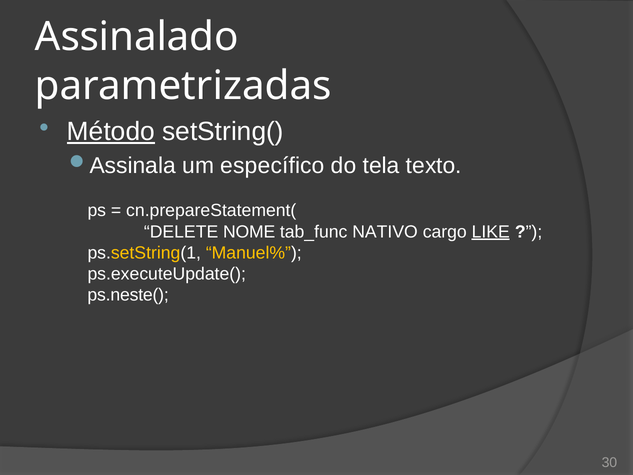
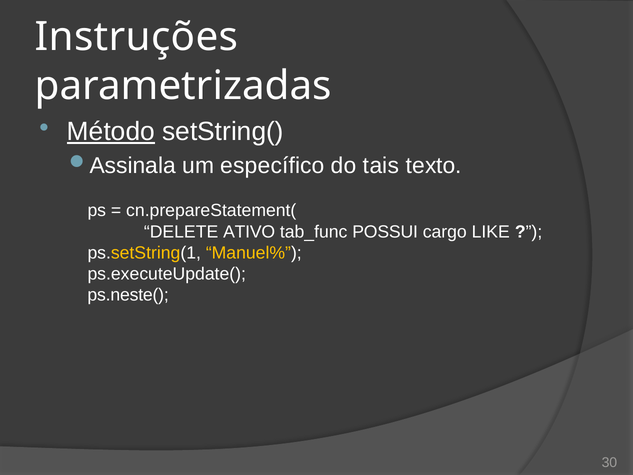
Assinalado: Assinalado -> Instruções (137, 37)
tela: tela -> tais (381, 165)
NOME: NOME -> ATIVO (249, 232)
NATIVO: NATIVO -> POSSUI (385, 232)
LIKE underline: present -> none (491, 232)
